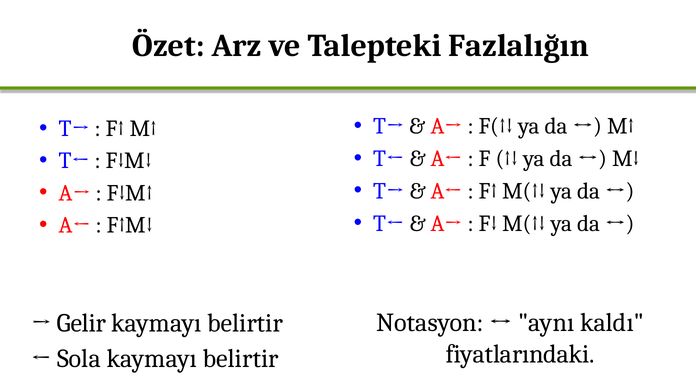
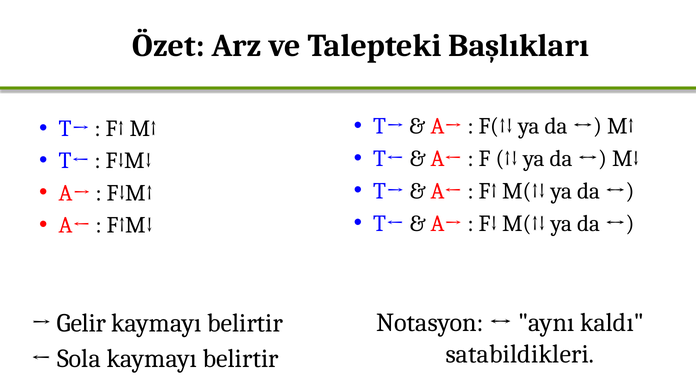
Fazlalığın: Fazlalığın -> Başlıkları (519, 46)
fiyatlarındaki: fiyatlarındaki -> satabildikleri (520, 355)
